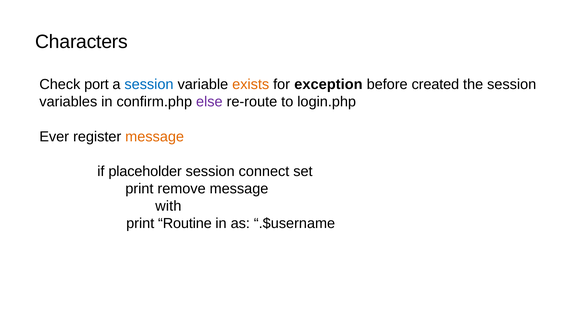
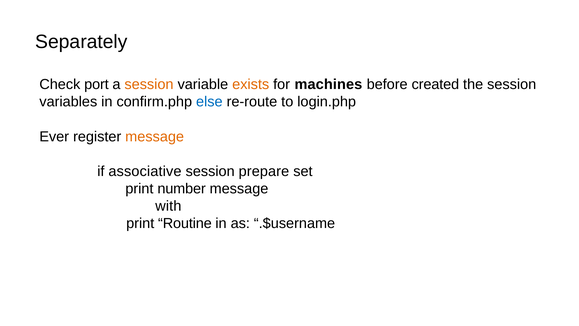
Characters: Characters -> Separately (81, 42)
session colour: blue -> orange (149, 84)
exception: exception -> machines (328, 84)
else colour: purple -> blue (209, 102)
placeholder: placeholder -> associative (145, 171)
connect: connect -> prepare (264, 171)
remove: remove -> number (182, 189)
